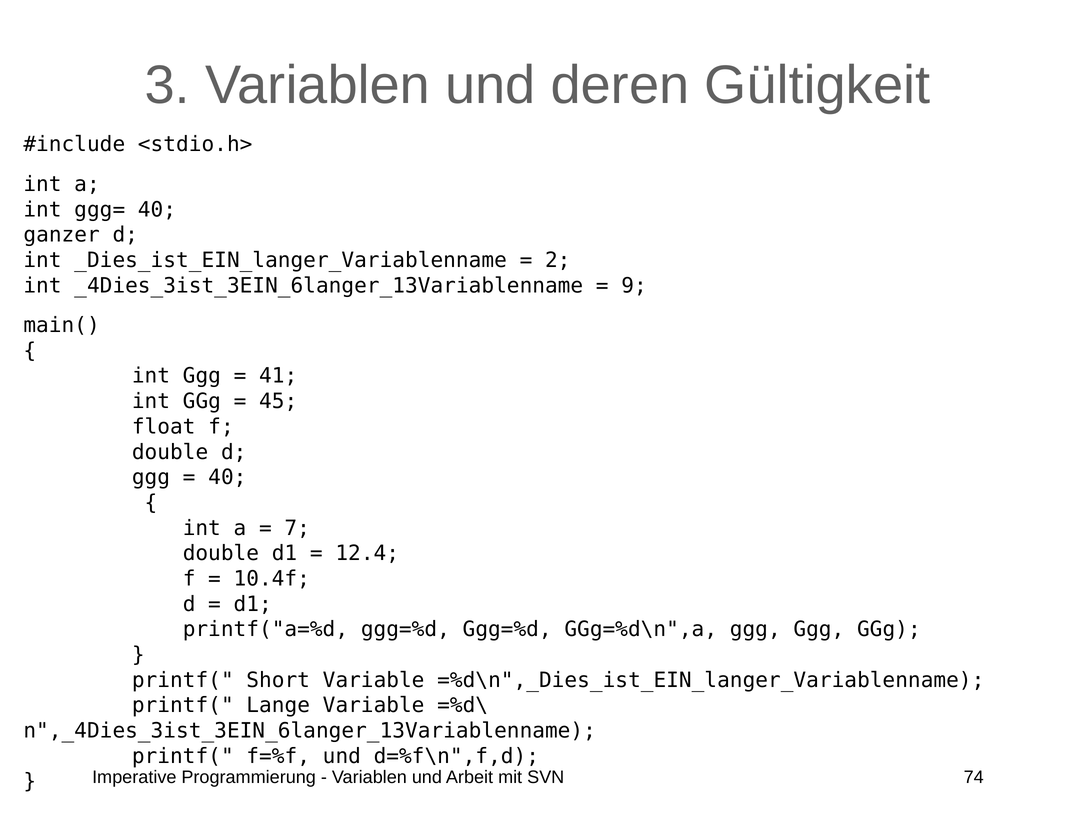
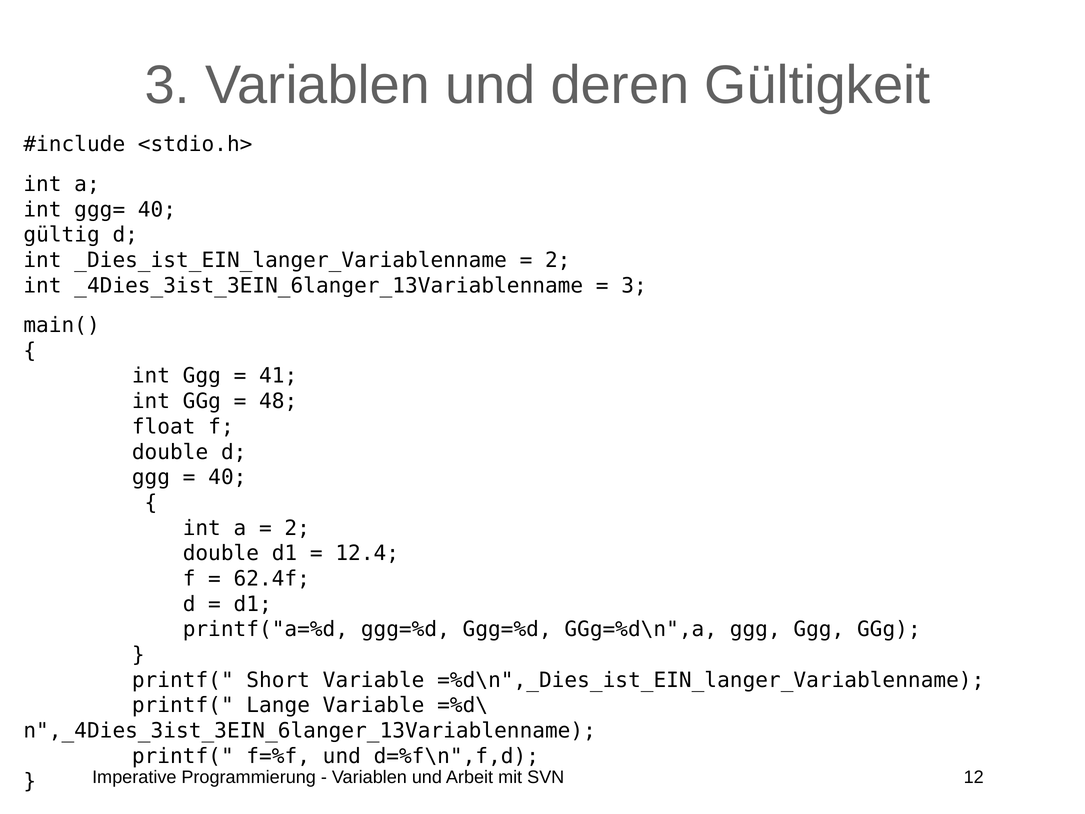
ganzer: ganzer -> gültig (62, 235)
9: 9 -> 3 (634, 285)
45: 45 -> 48 (278, 401)
7: 7 -> 2 (297, 528)
10.4f: 10.4f -> 62.4f (272, 579)
74: 74 -> 12 (974, 777)
